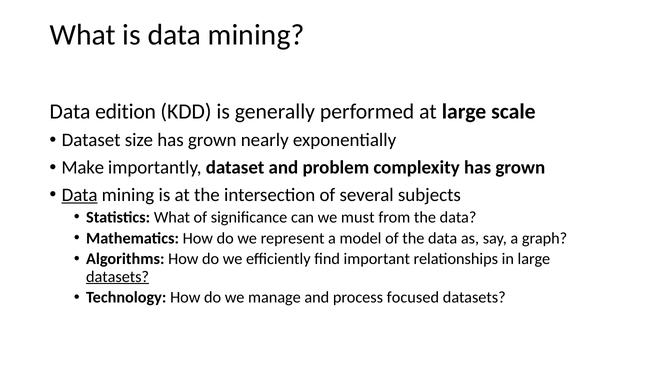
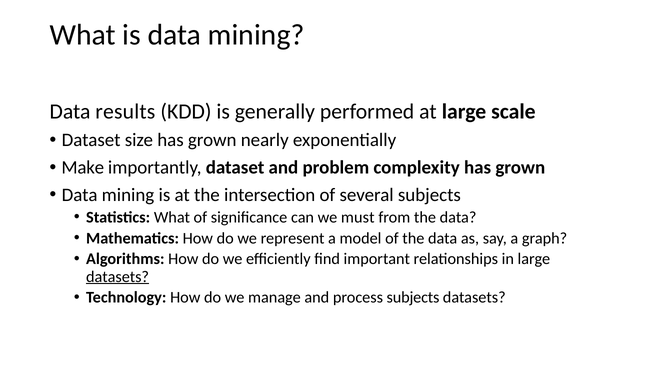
edition: edition -> results (125, 111)
Data underline: present -> none (80, 195)
process focused: focused -> subjects (413, 297)
